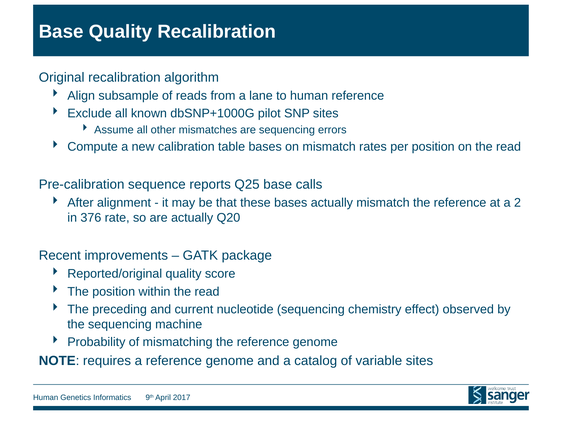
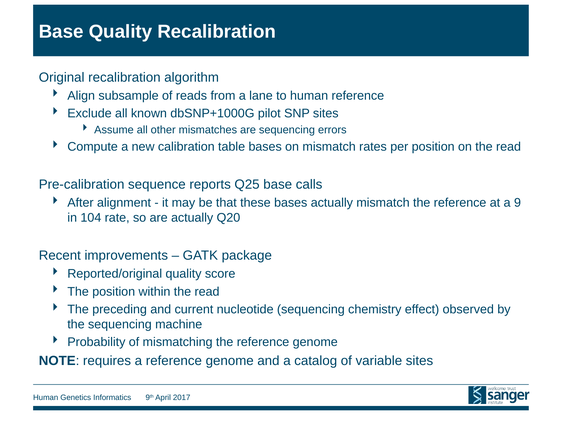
2: 2 -> 9 (517, 203)
376: 376 -> 104 (91, 218)
